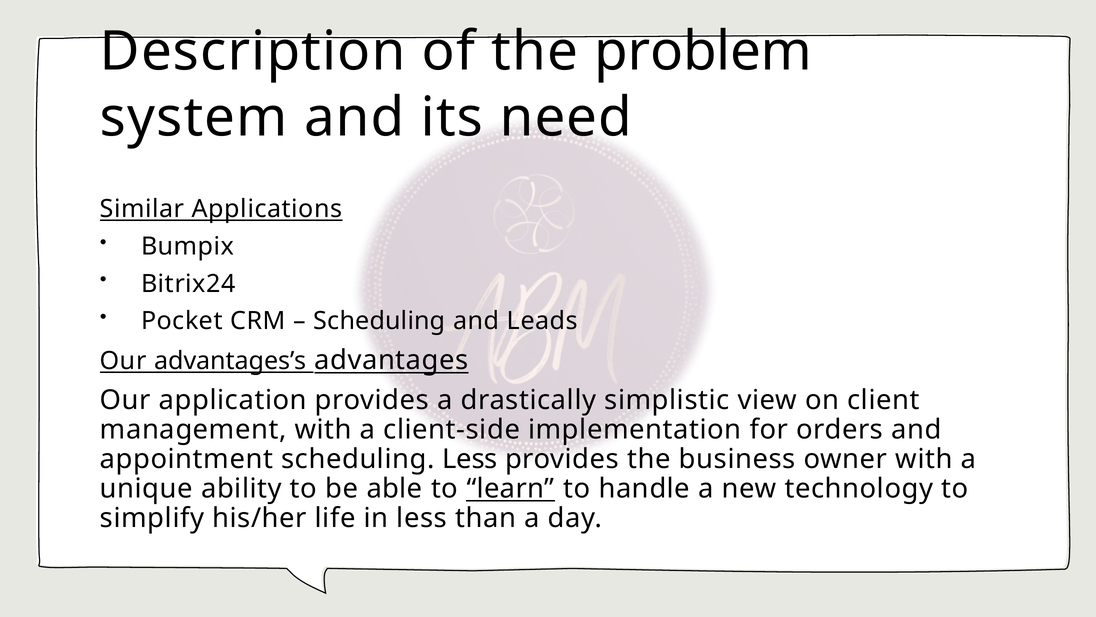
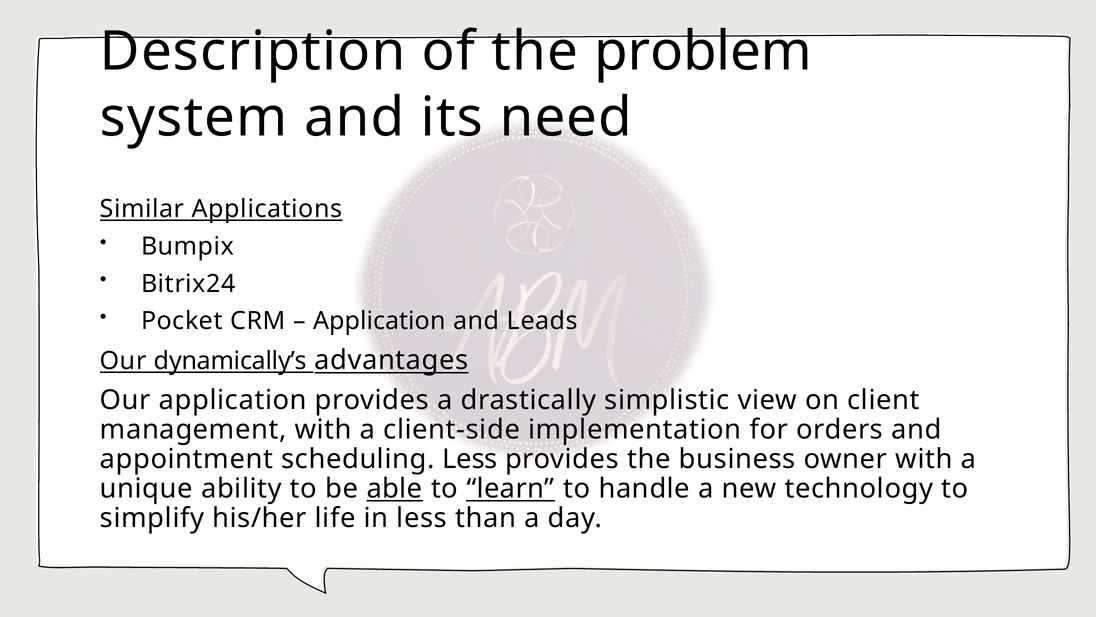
Scheduling: Scheduling -> Application (379, 321)
advantages’s: advantages’s -> dynamically’s (230, 361)
able underline: none -> present (394, 488)
